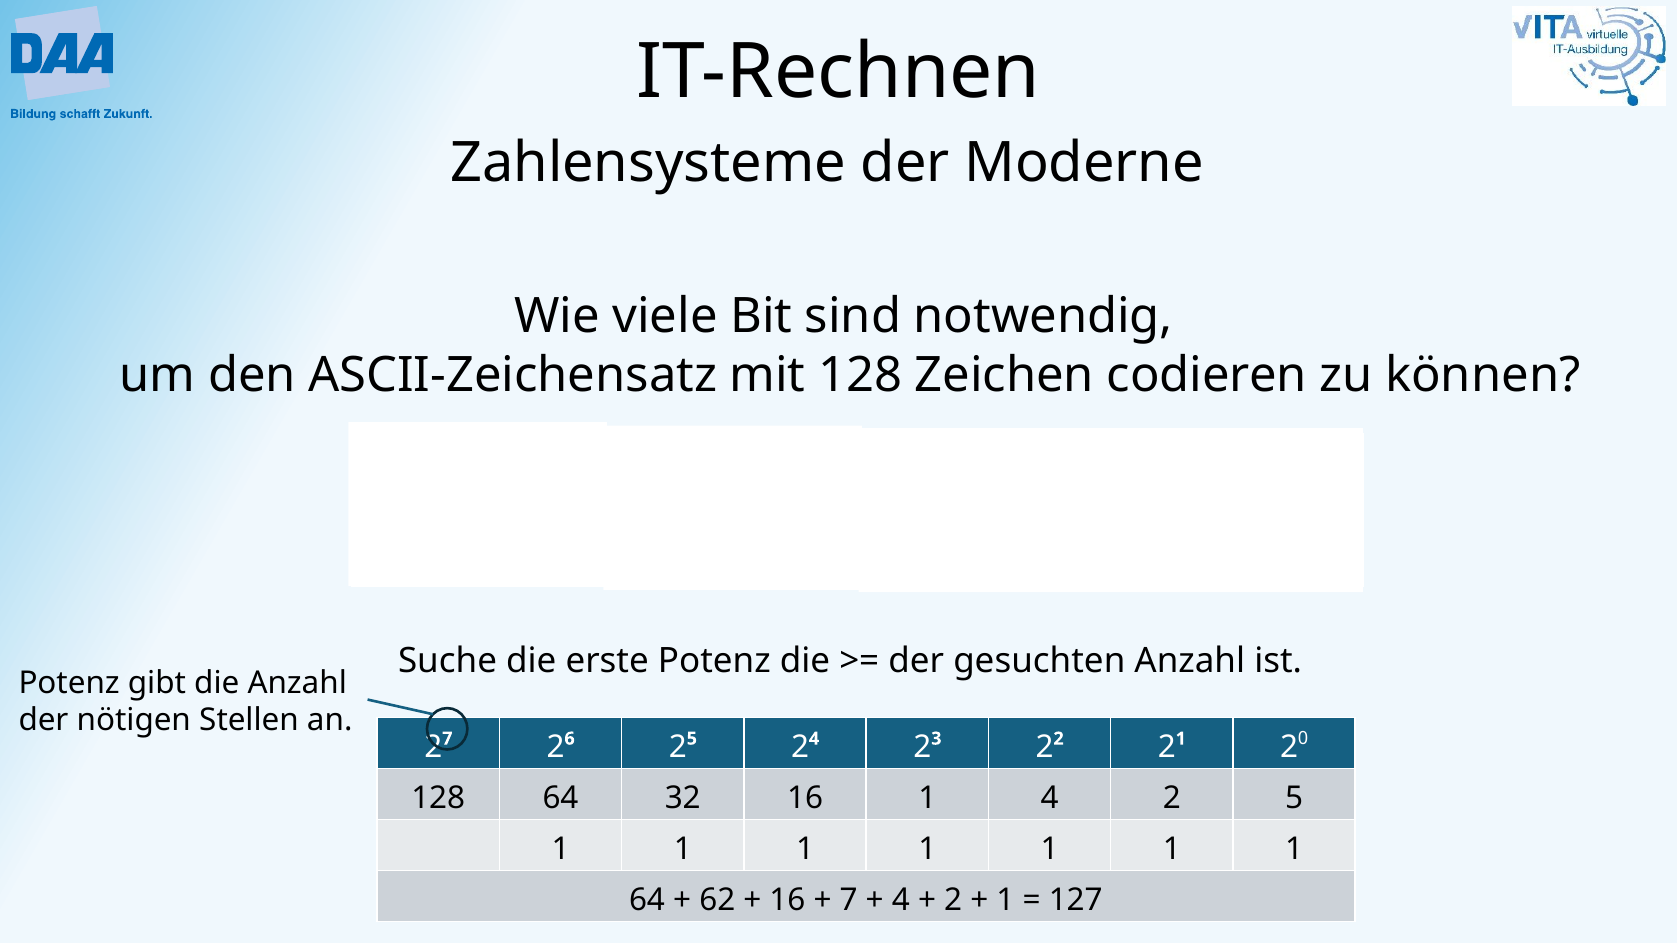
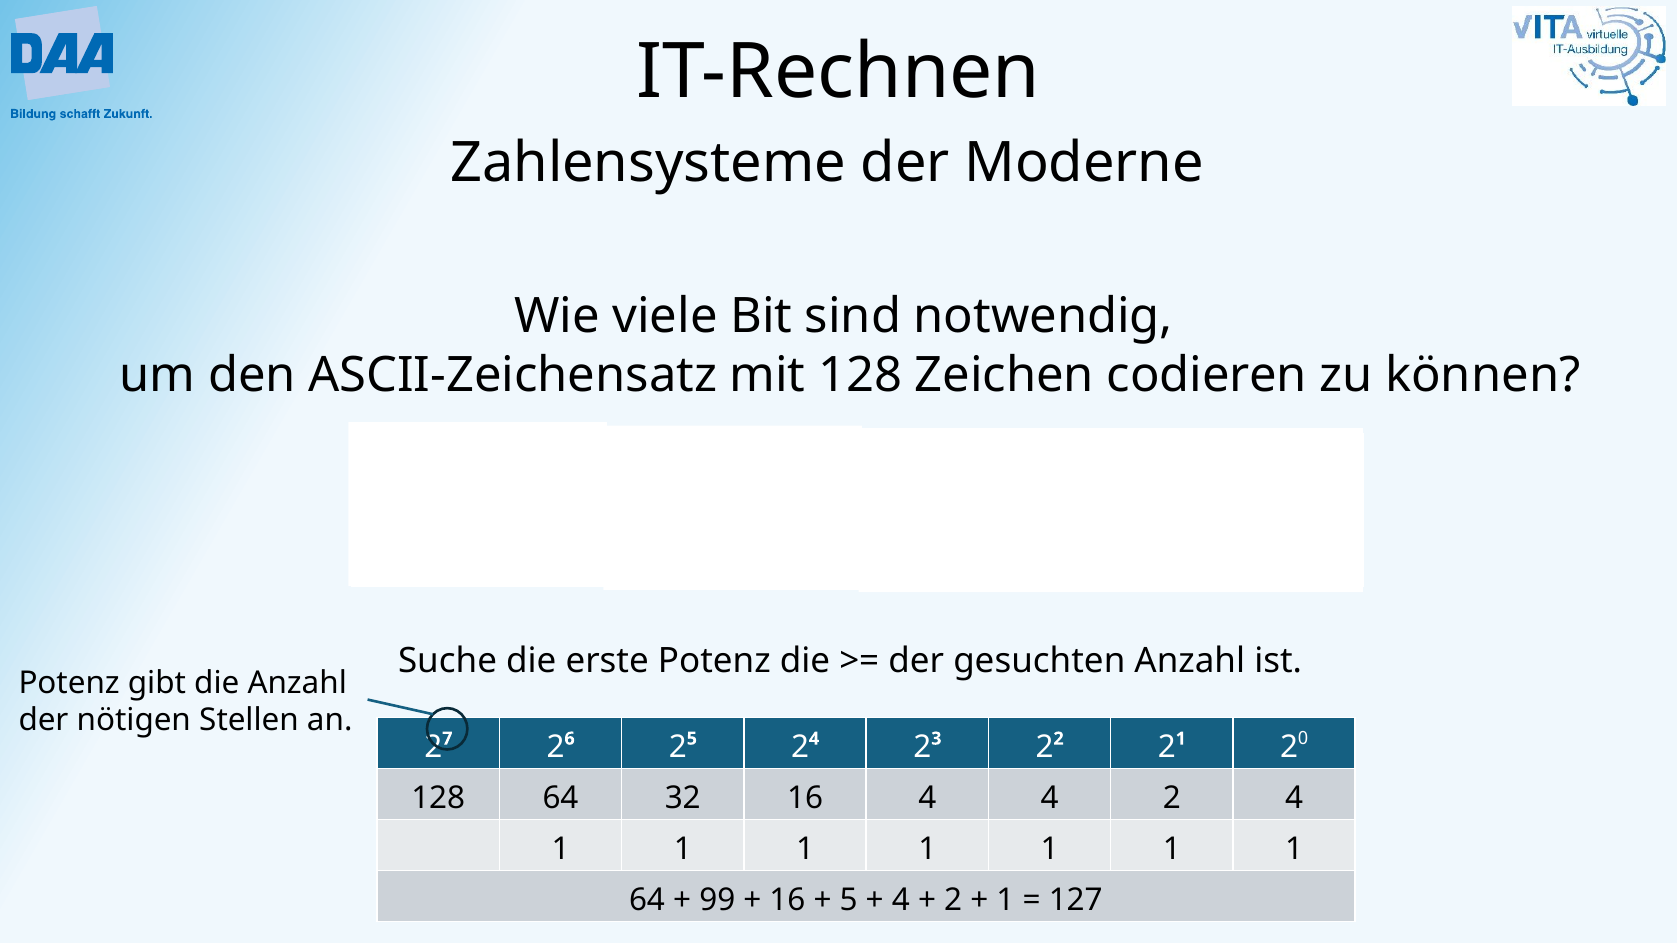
16 1: 1 -> 4 (927, 798)
2 5: 5 -> 4 (1294, 798)
62: 62 -> 99 (717, 900)
7: 7 -> 5 (849, 900)
